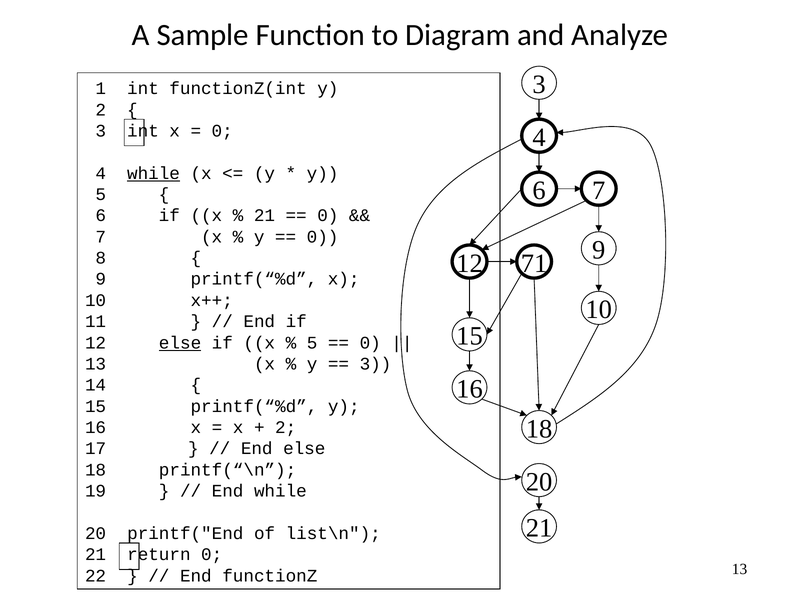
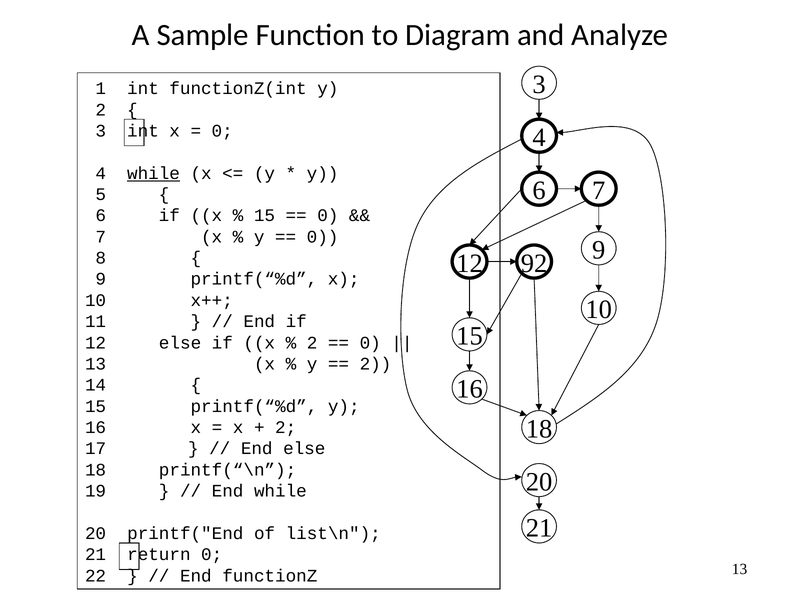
21: 21 -> 15 (264, 216)
71: 71 -> 92 (534, 263)
else underline: present -> none (180, 343)
5: 5 -> 2 (312, 343)
3: 3 -> 2 (375, 364)
